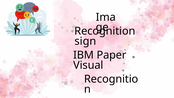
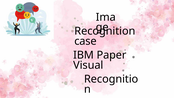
sign: sign -> case (85, 41)
